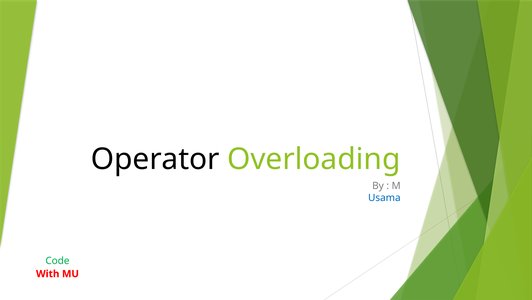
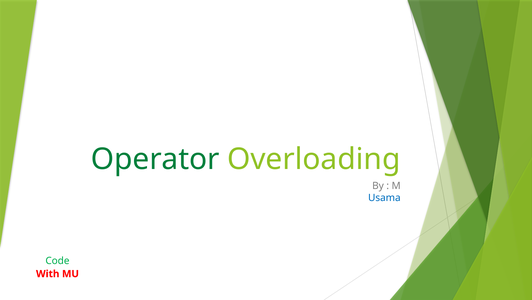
Operator colour: black -> green (155, 159)
